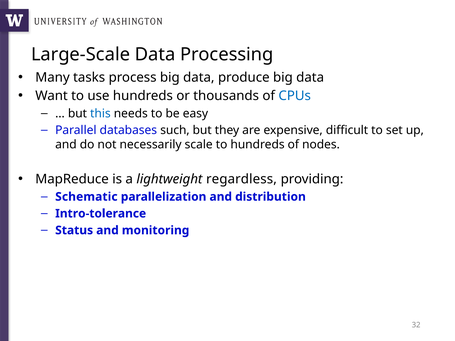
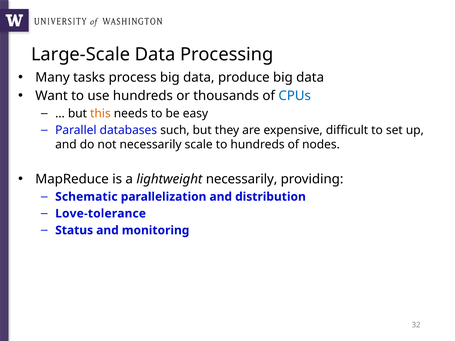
this colour: blue -> orange (100, 113)
lightweight regardless: regardless -> necessarily (242, 179)
Intro-tolerance: Intro-tolerance -> Love-tolerance (101, 214)
